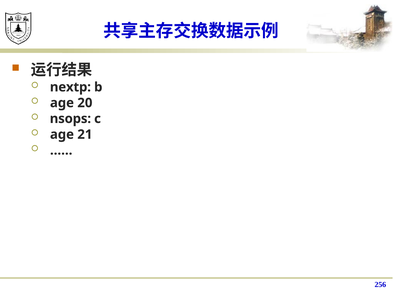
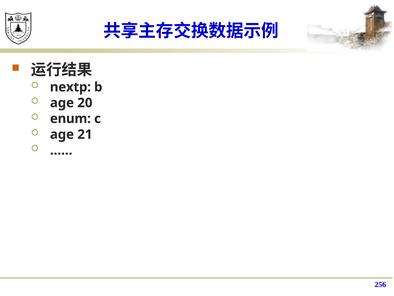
nsops: nsops -> enum (70, 118)
